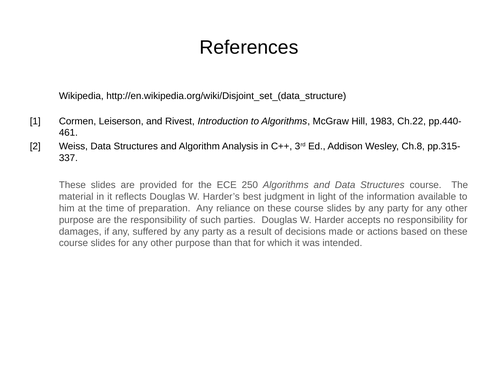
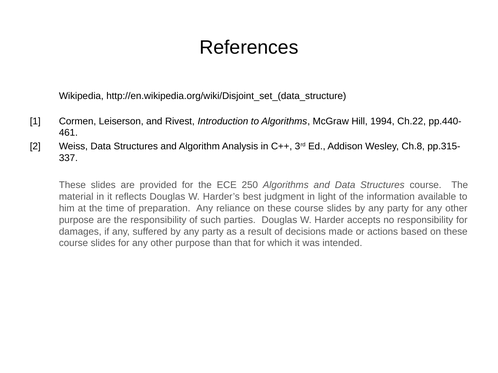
1983: 1983 -> 1994 (382, 121)
